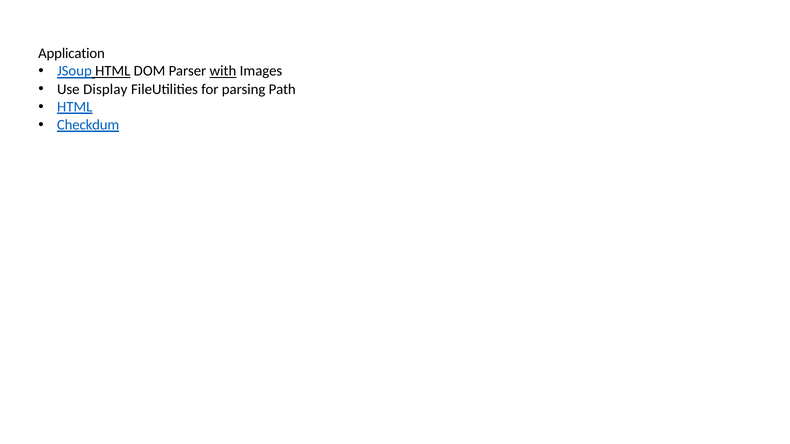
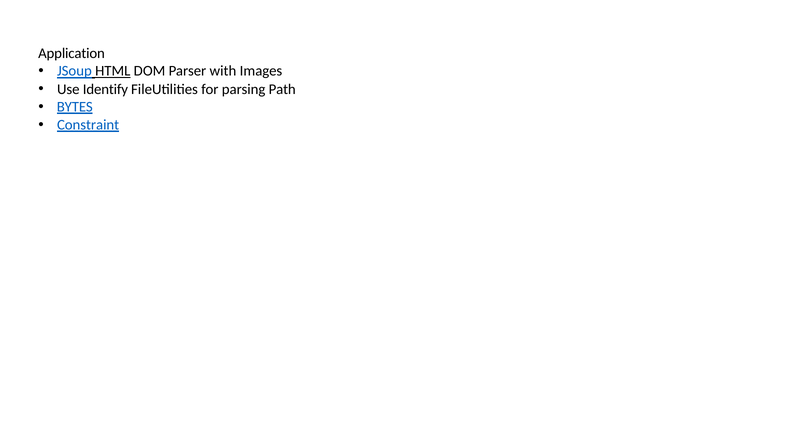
with underline: present -> none (223, 71)
Display: Display -> Identify (105, 89)
HTML: HTML -> BYTES (75, 107)
Checkdum: Checkdum -> Constraint (88, 125)
